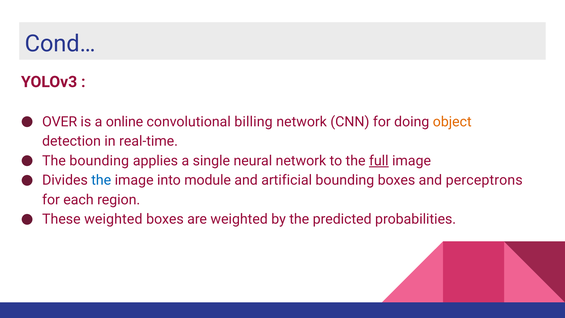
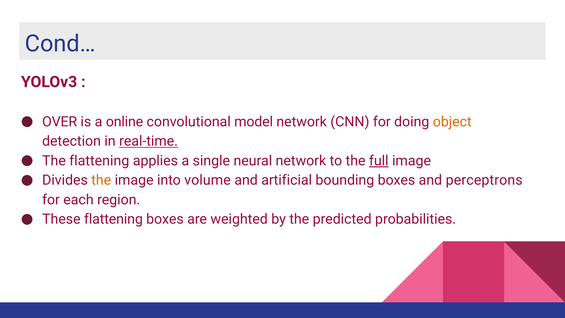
billing: billing -> model (254, 122)
real-time underline: none -> present (149, 141)
The bounding: bounding -> flattening (99, 161)
the colour: blue -> orange (101, 180)
module: module -> volume (208, 180)
These weighted: weighted -> flattening (113, 219)
